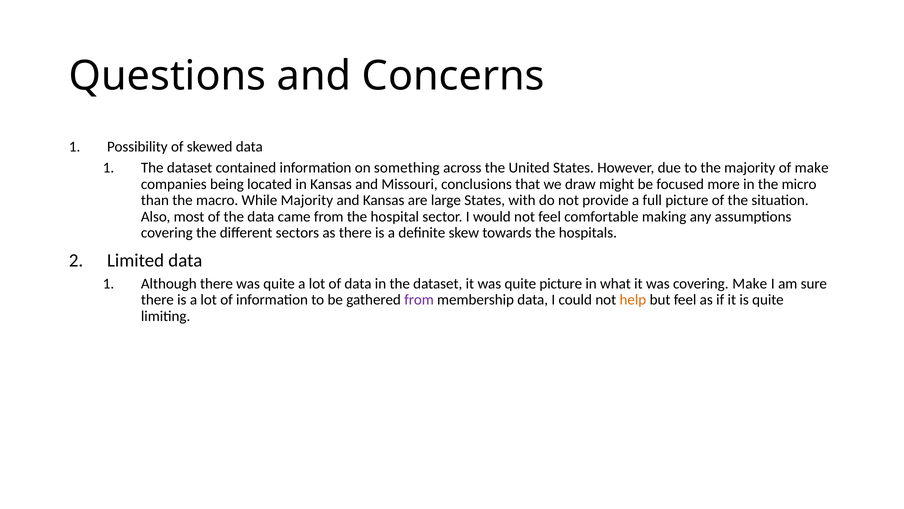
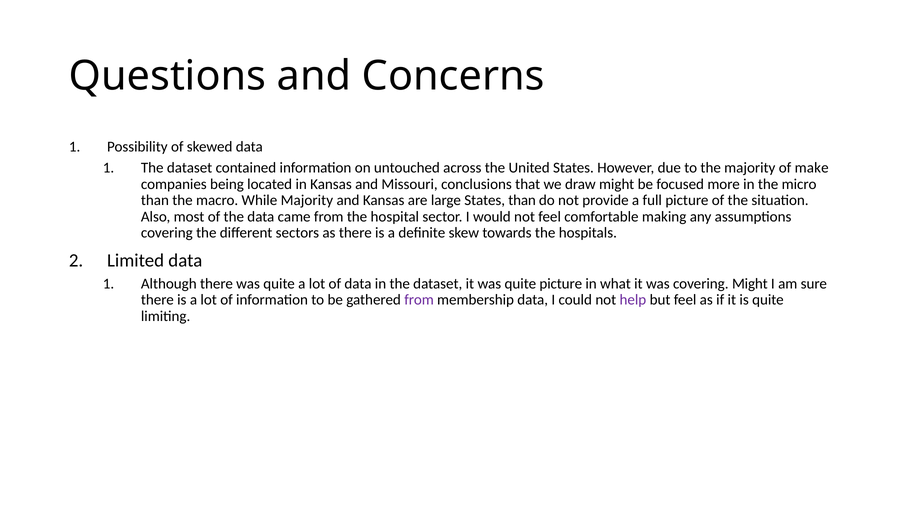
something: something -> untouched (407, 168)
States with: with -> than (522, 200)
covering Make: Make -> Might (750, 283)
help colour: orange -> purple (633, 300)
